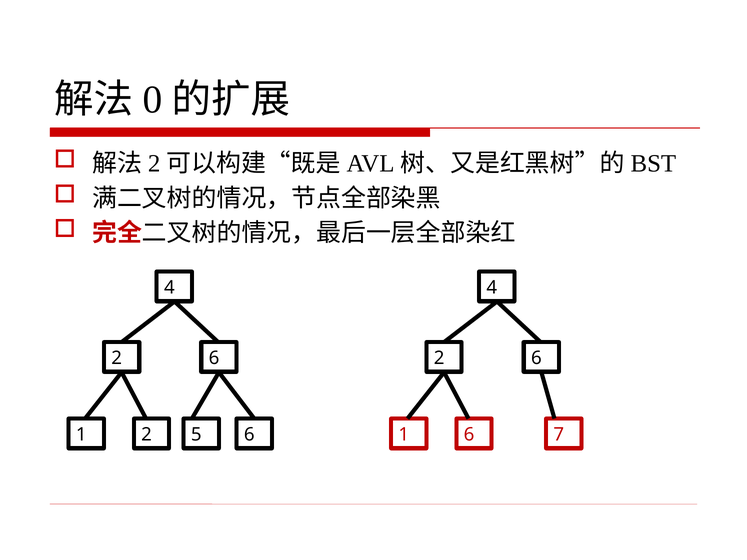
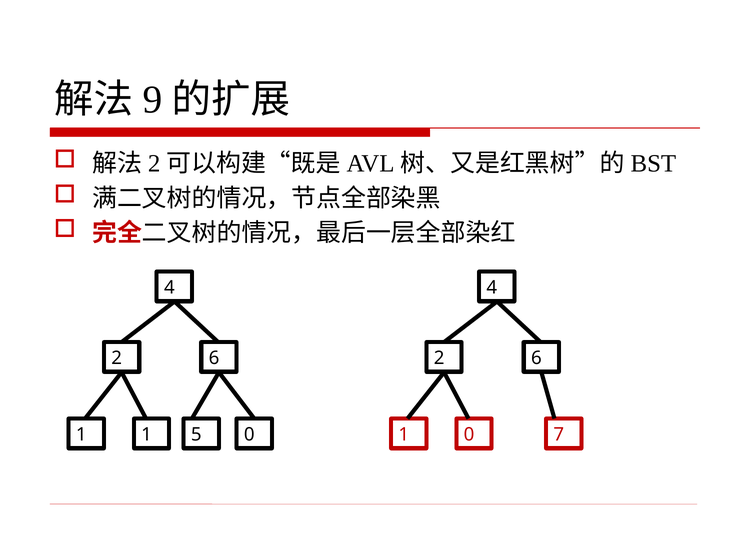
0: 0 -> 9 (153, 100)
1 2: 2 -> 1 (147, 435)
5 6: 6 -> 0 (249, 435)
1 6: 6 -> 0 (469, 435)
